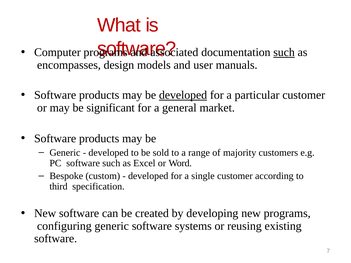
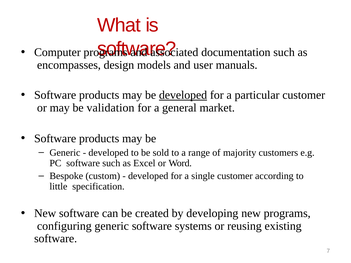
such underline: present -> none (284, 52)
significant: significant -> validation (110, 108)
third: third -> little (58, 187)
